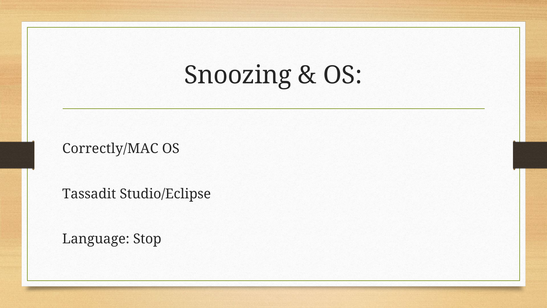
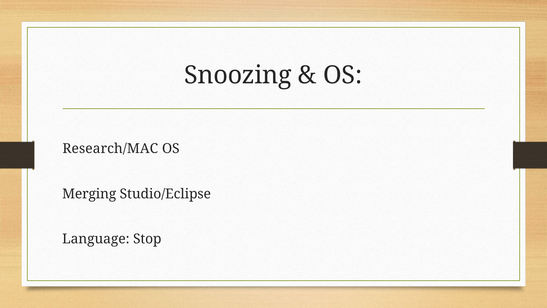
Correctly/MAC: Correctly/MAC -> Research/MAC (110, 149)
Tassadit: Tassadit -> Merging (89, 194)
